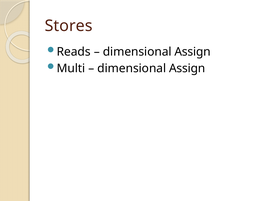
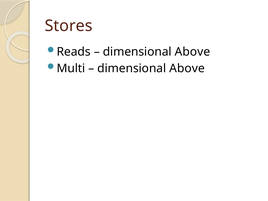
Assign: Assign -> Above (192, 52)
Assign: Assign -> Above (187, 68)
